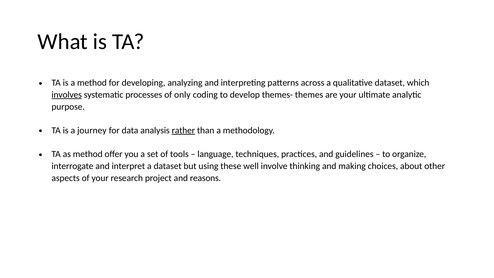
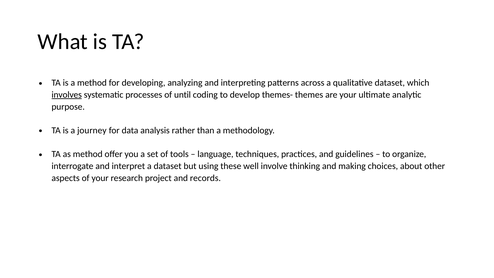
only: only -> until (182, 95)
rather underline: present -> none (183, 130)
reasons: reasons -> records (205, 178)
